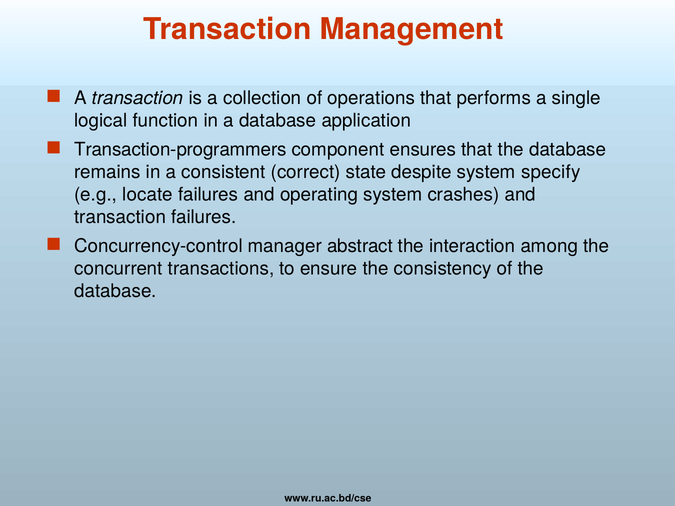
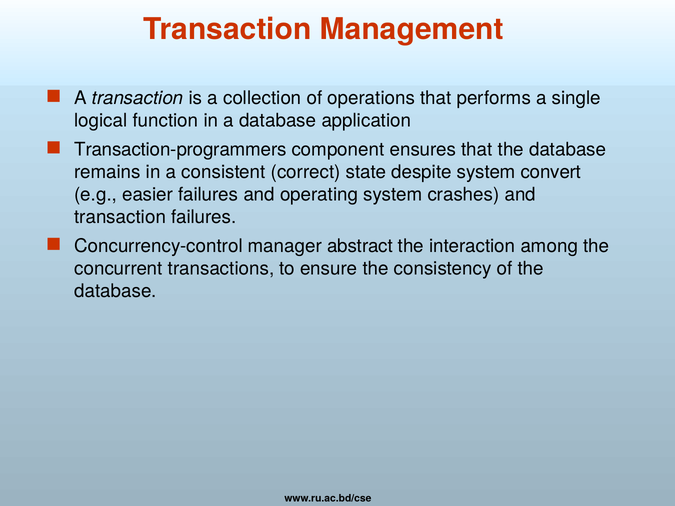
specify: specify -> convert (551, 172)
locate: locate -> easier (148, 195)
